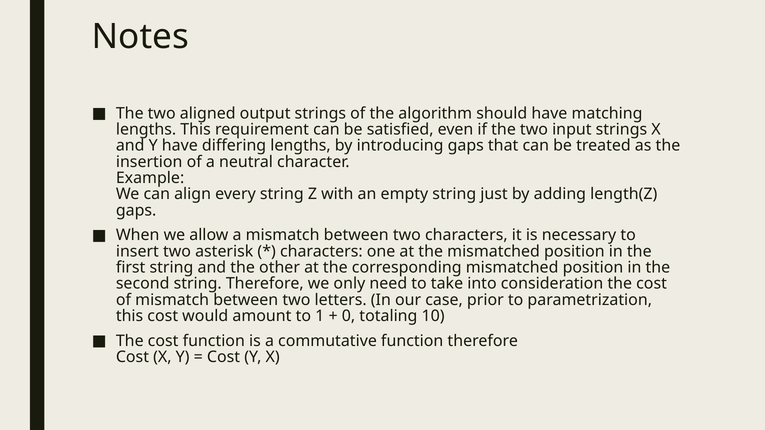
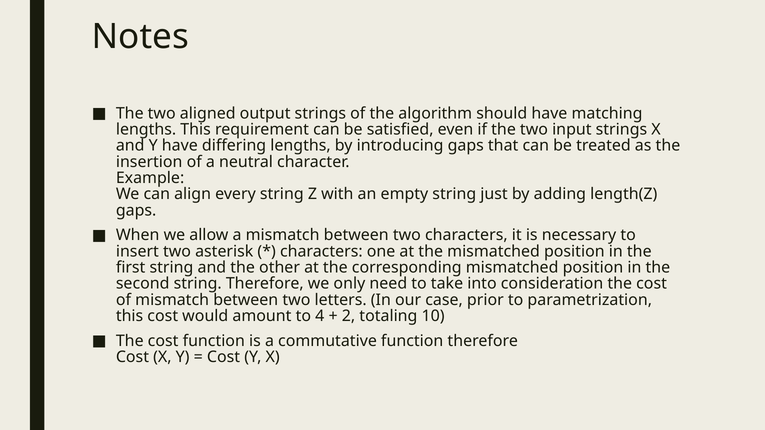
1: 1 -> 4 (320, 316)
0: 0 -> 2 (349, 316)
